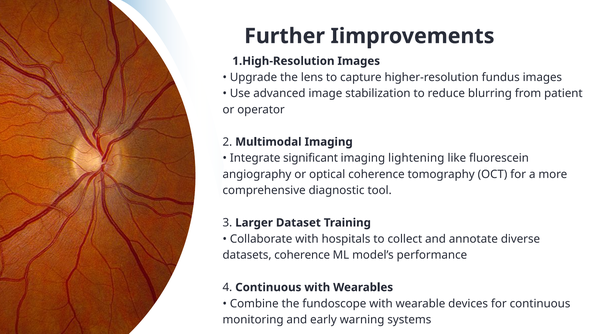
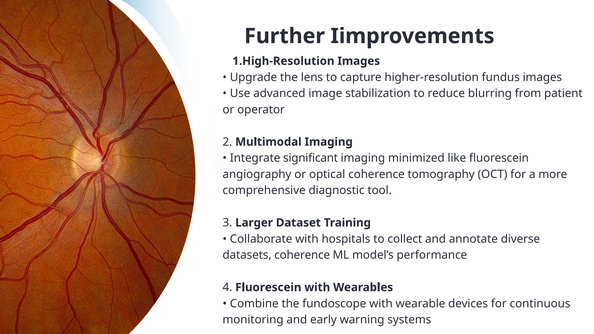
lightening: lightening -> minimized (416, 158)
4 Continuous: Continuous -> Fluorescein (268, 287)
